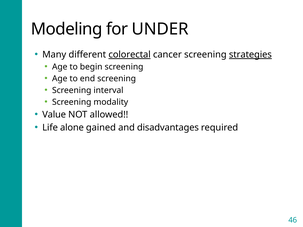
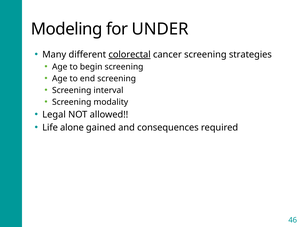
strategies underline: present -> none (250, 55)
Value: Value -> Legal (54, 115)
disadvantages: disadvantages -> consequences (168, 128)
